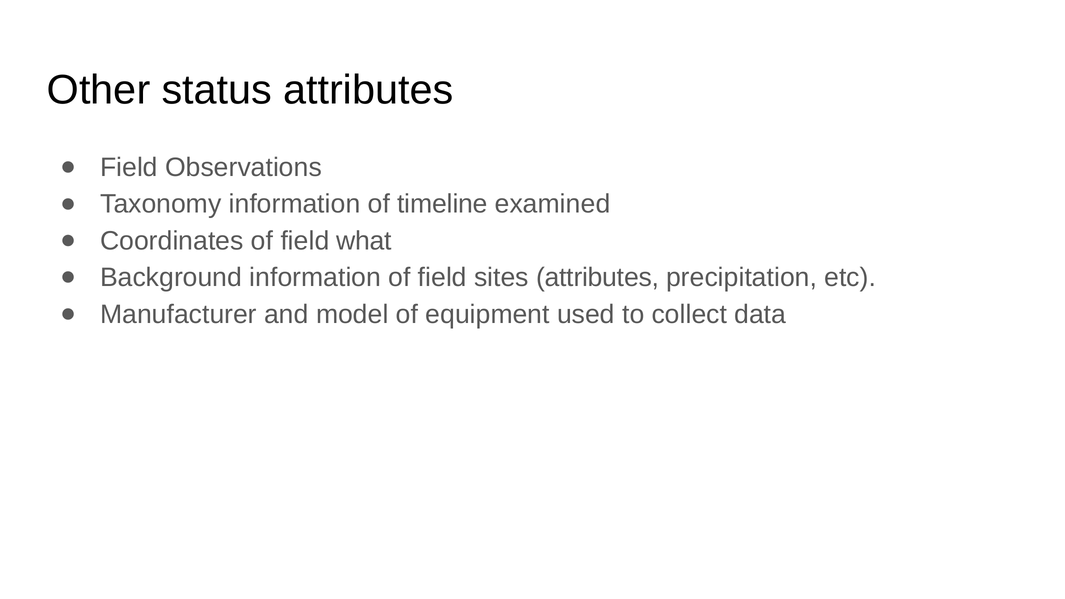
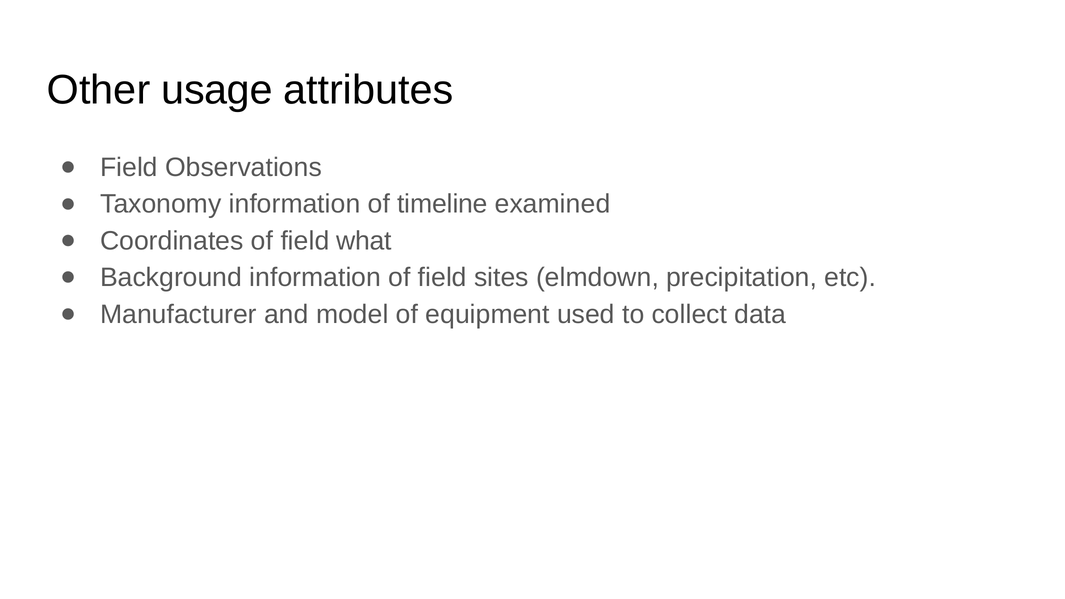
status: status -> usage (217, 90)
sites attributes: attributes -> elmdown (597, 278)
